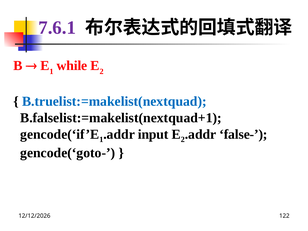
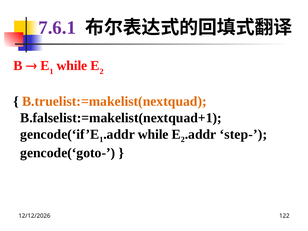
B.truelist:=makelist(nextquad colour: blue -> orange (114, 101)
input: input -> while (153, 134)
false-: false- -> step- (243, 134)
